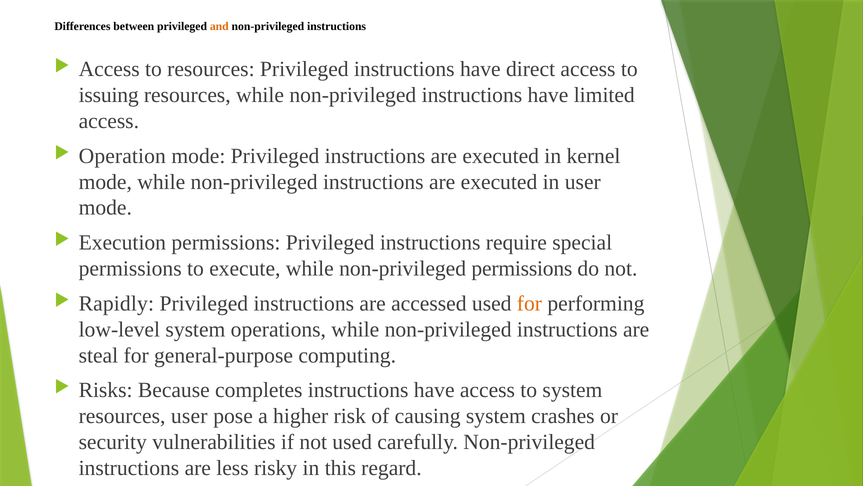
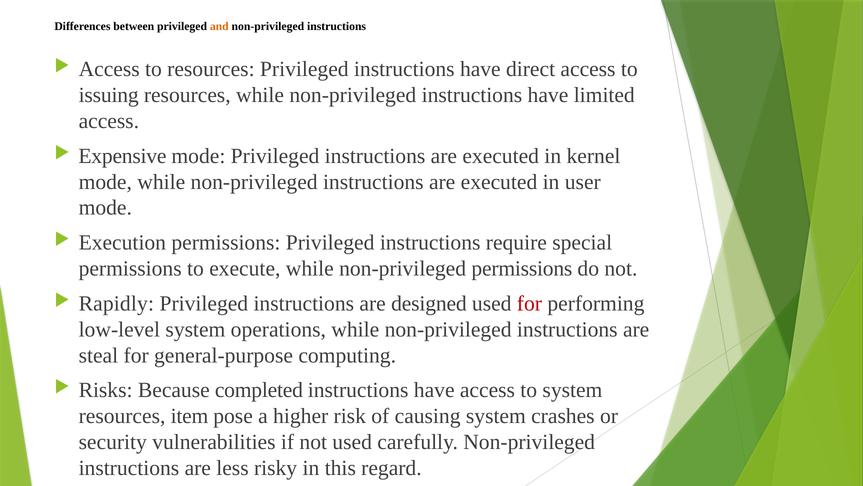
Operation: Operation -> Expensive (122, 156)
accessed: accessed -> designed (429, 303)
for colour: orange -> red (529, 303)
completes: completes -> completed (259, 390)
resources user: user -> item (189, 416)
